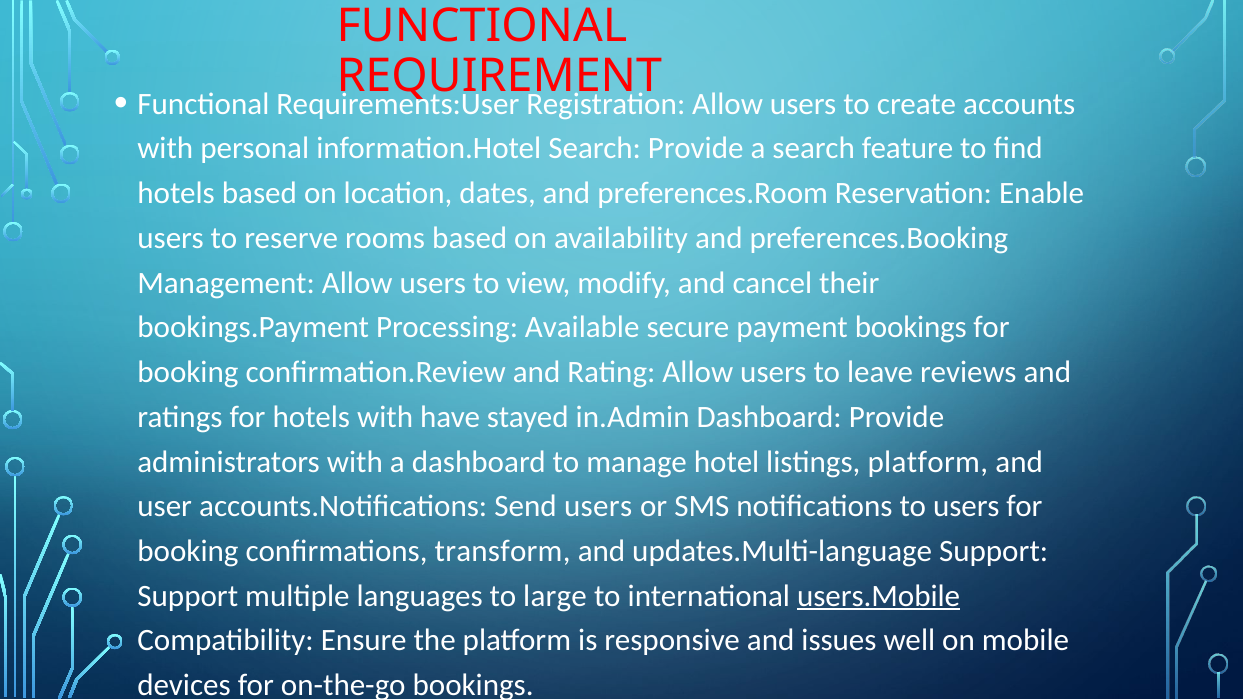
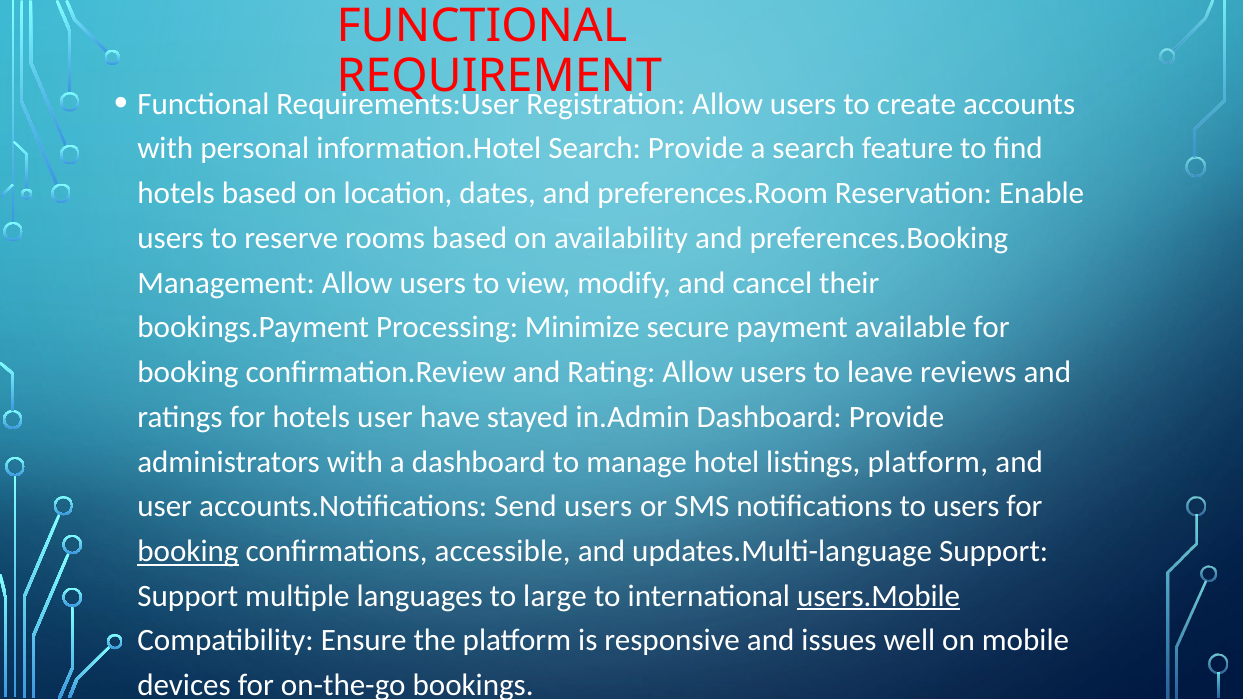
Available: Available -> Minimize (582, 328)
payment bookings: bookings -> available (911, 328)
hotels with: with -> user (385, 417)
booking underline: none -> present (188, 551)
transform: transform -> accessible (503, 551)
